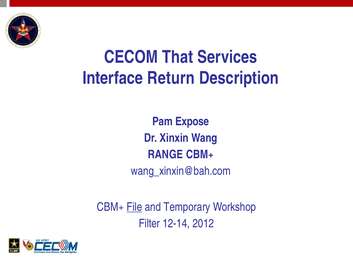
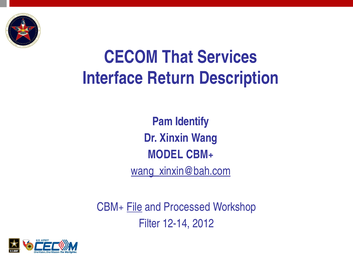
Expose: Expose -> Identify (192, 121)
RANGE: RANGE -> MODEL (165, 154)
wang_xinxin@bah.com underline: none -> present (181, 171)
Temporary: Temporary -> Processed (187, 207)
